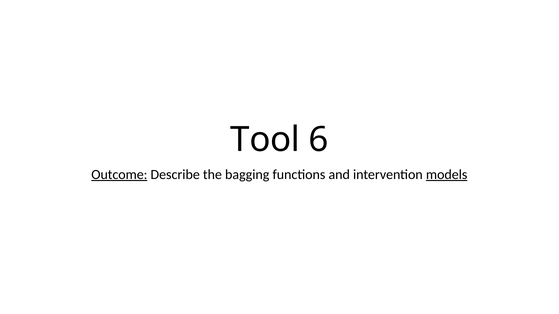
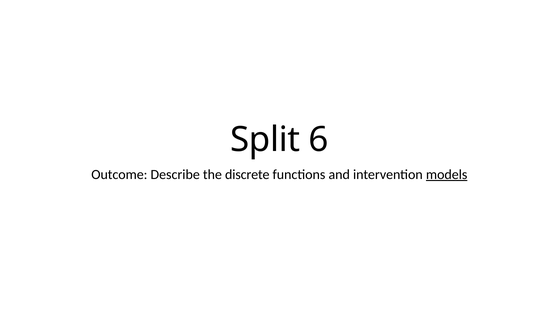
Tool: Tool -> Split (265, 140)
Outcome underline: present -> none (119, 175)
bagging: bagging -> discrete (247, 175)
